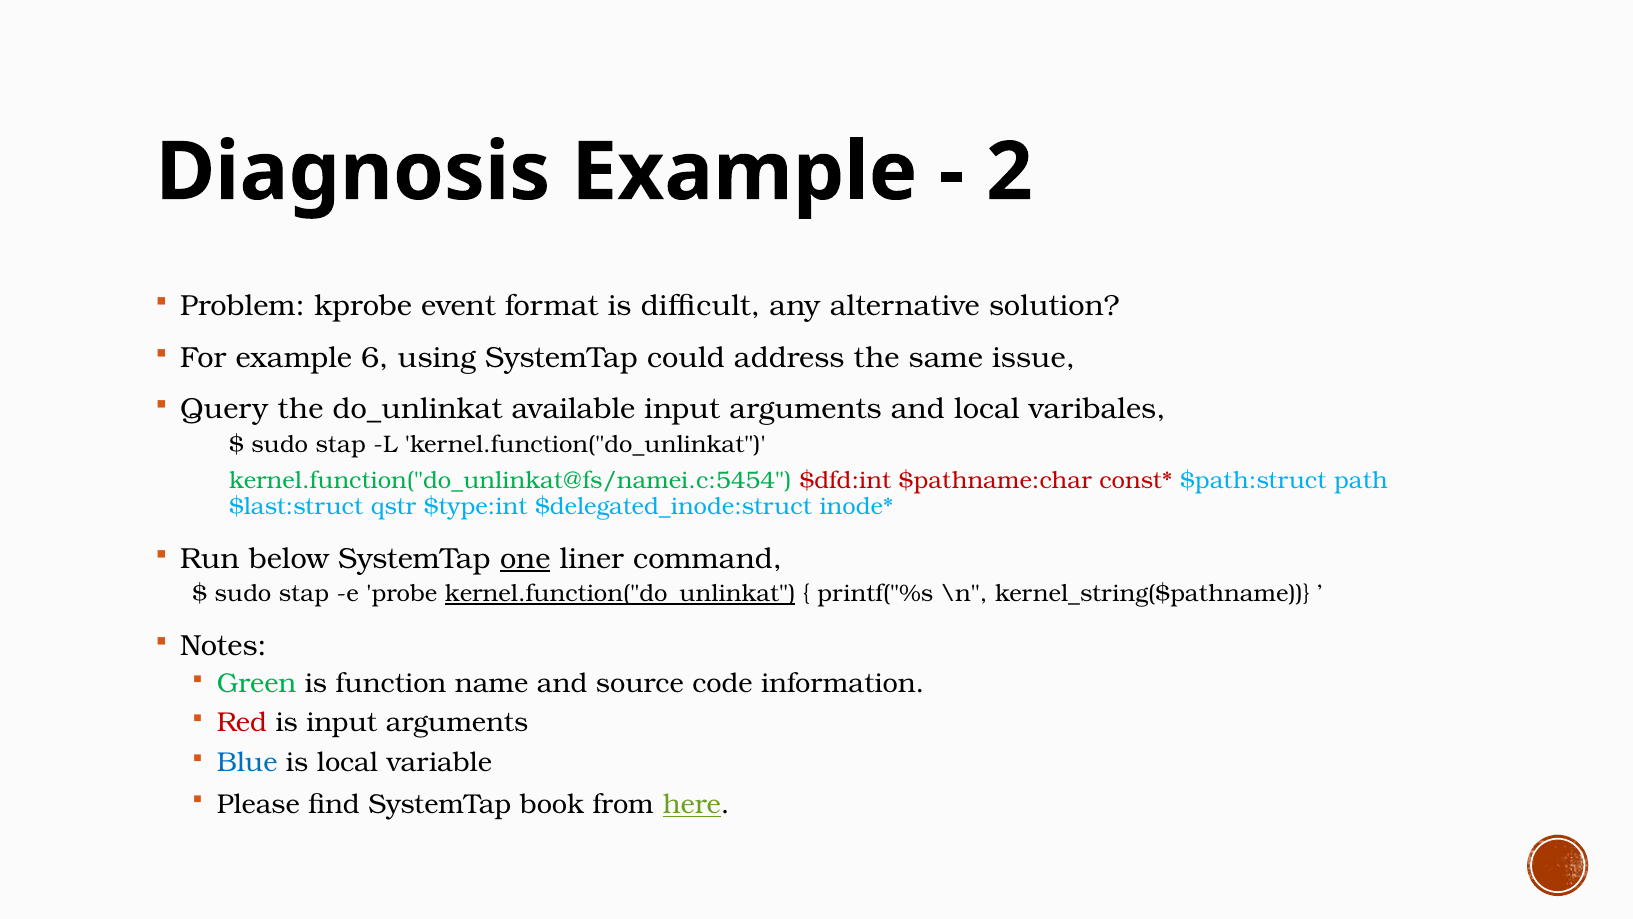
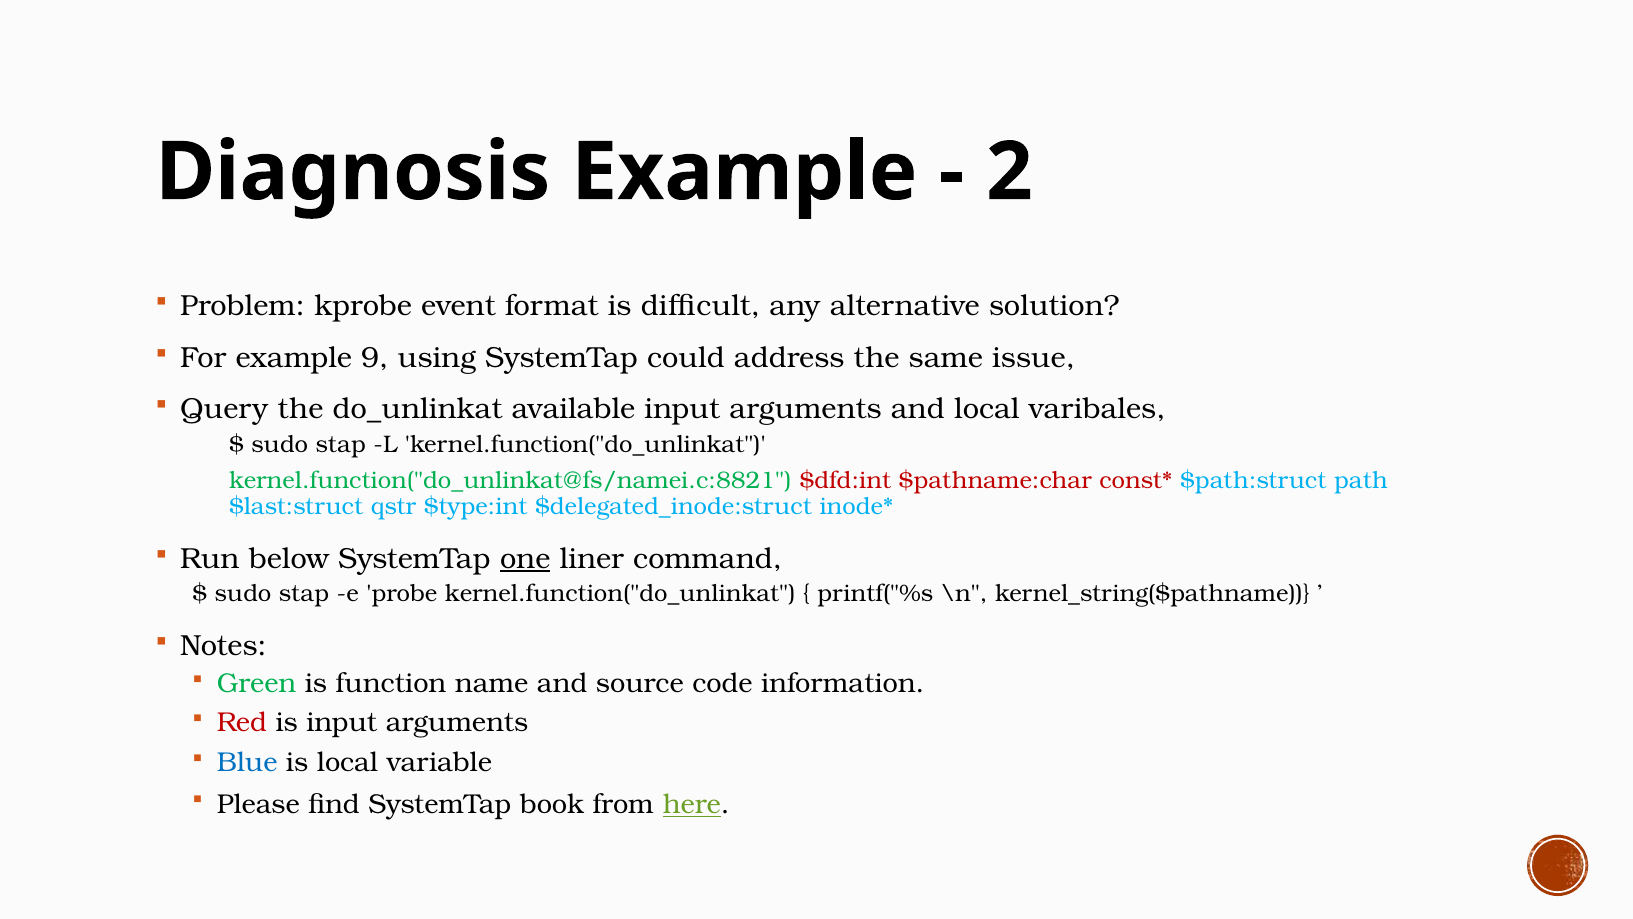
6: 6 -> 9 (375, 357)
kernel.function("do_unlinkat@fs/namei.c:5454: kernel.function("do_unlinkat@fs/namei.c:5454 -> kernel.function("do_unlinkat@fs/namei.c:8821 (510, 480)
kernel.function("do_unlinkat underline: present -> none (620, 594)
